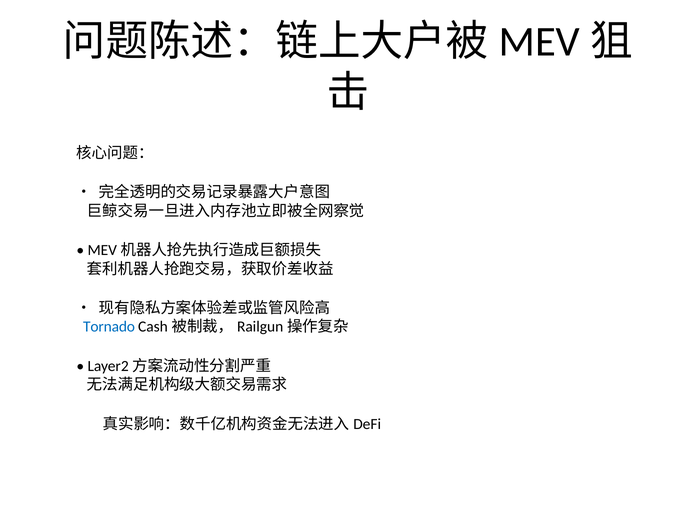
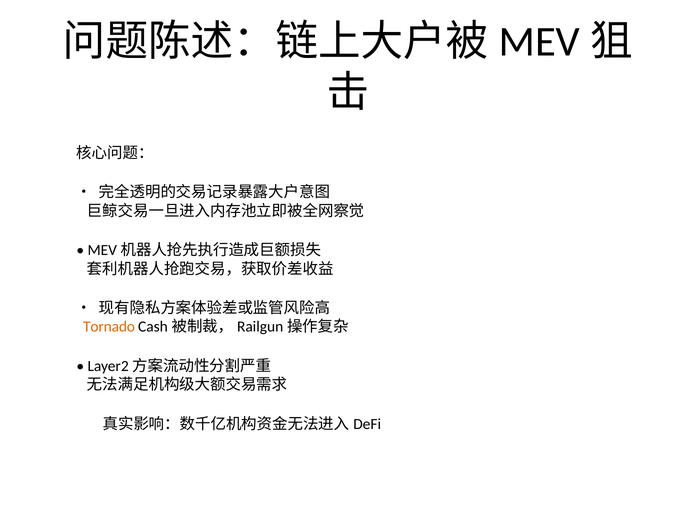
Tornado colour: blue -> orange (109, 327)
